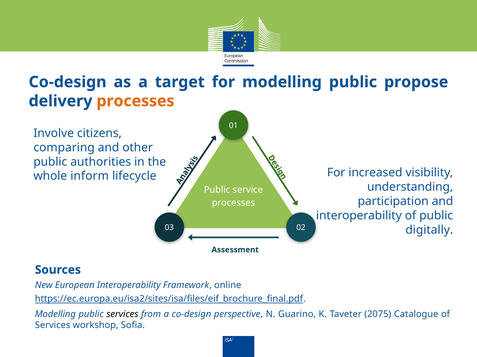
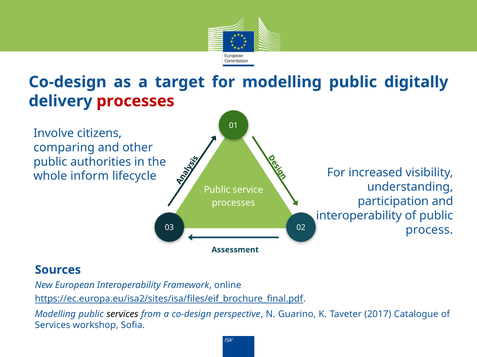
propose: propose -> digitally (416, 82)
processes colour: orange -> red (135, 101)
digitally: digitally -> process (429, 230)
2075: 2075 -> 2017 (378, 315)
